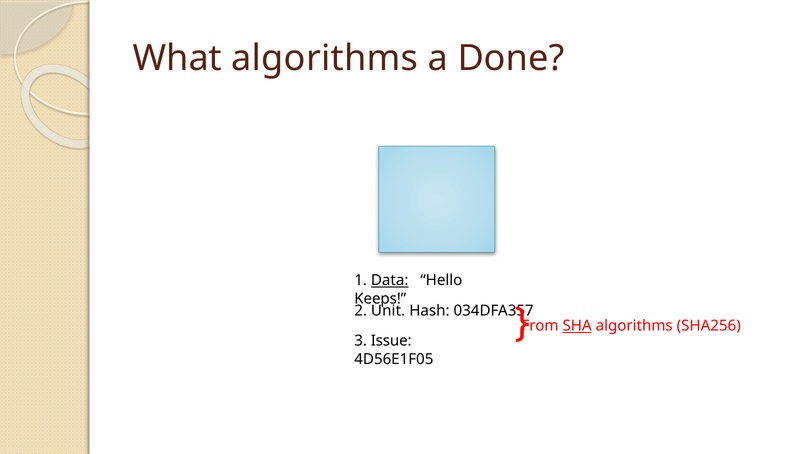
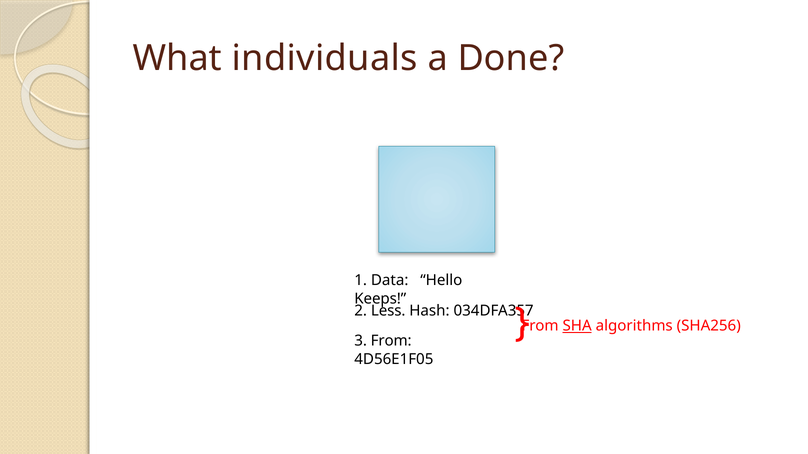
What algorithms: algorithms -> individuals (325, 59)
Data underline: present -> none (390, 280)
Unit: Unit -> Less (388, 311)
3 Issue: Issue -> From (391, 341)
